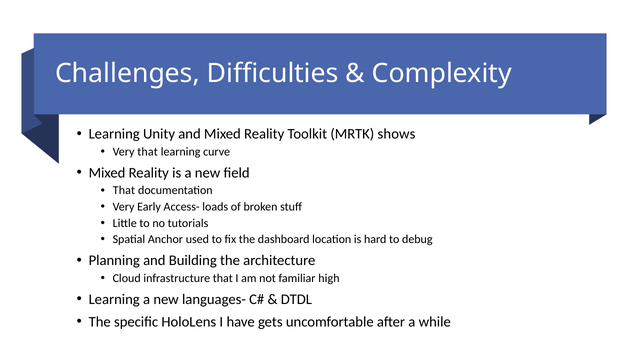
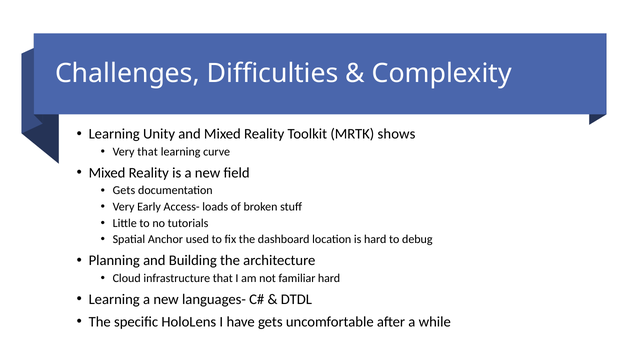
That: That -> Gets (124, 191)
familiar high: high -> hard (329, 278)
